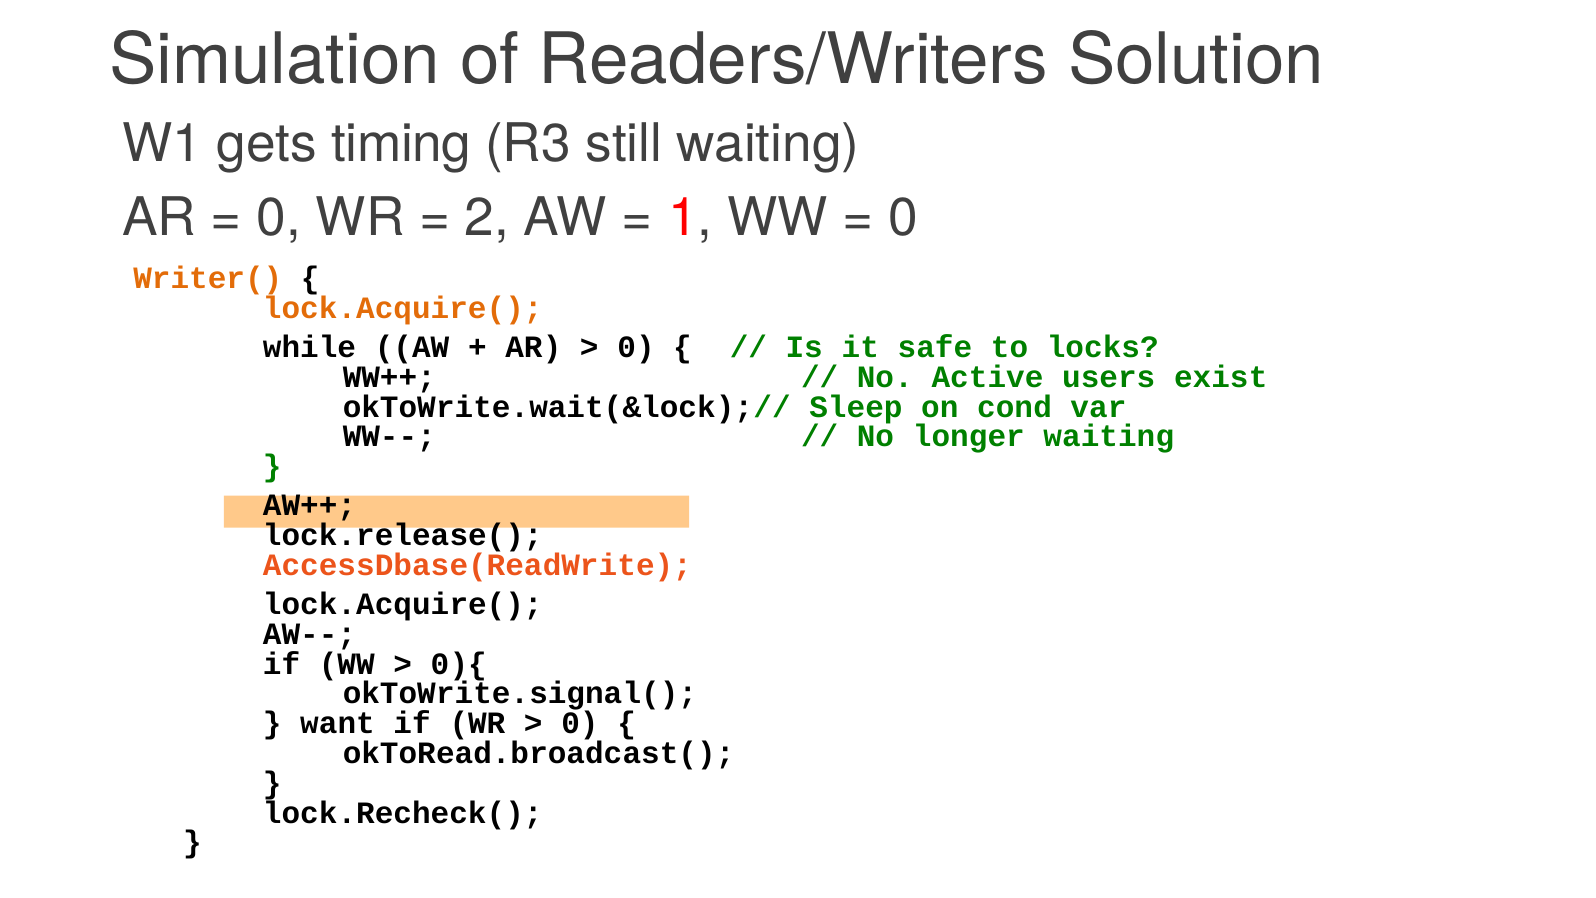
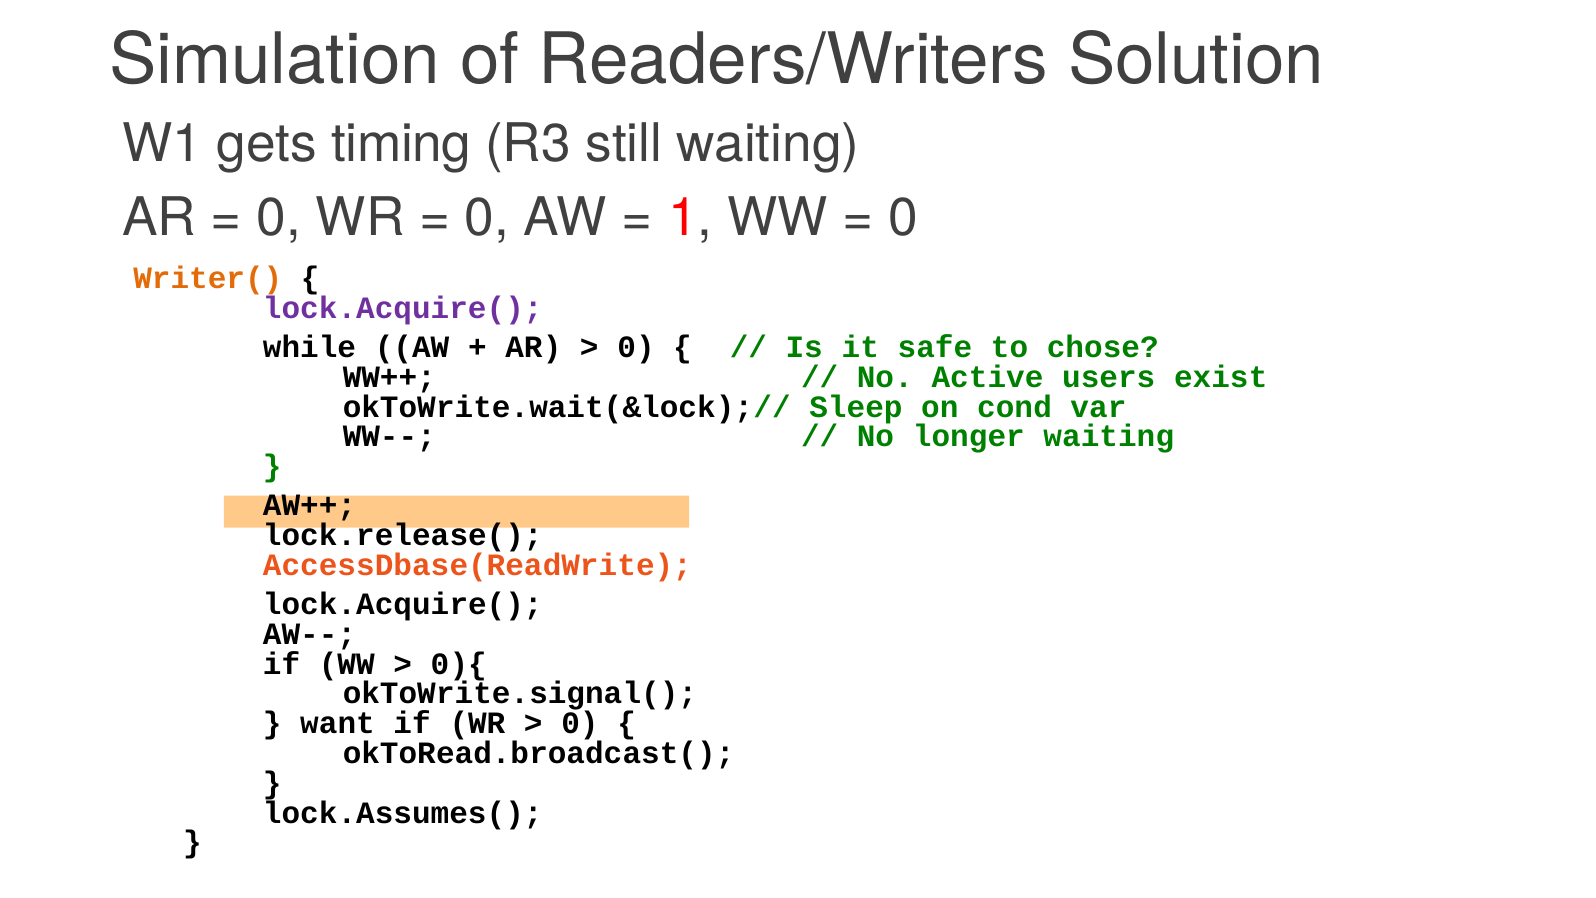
2: 2 -> 0 (487, 218)
lock.Acquire( colour: orange -> purple (403, 308)
locks: locks -> chose (1103, 347)
lock.Recheck(: lock.Recheck( -> lock.Assumes( (403, 813)
